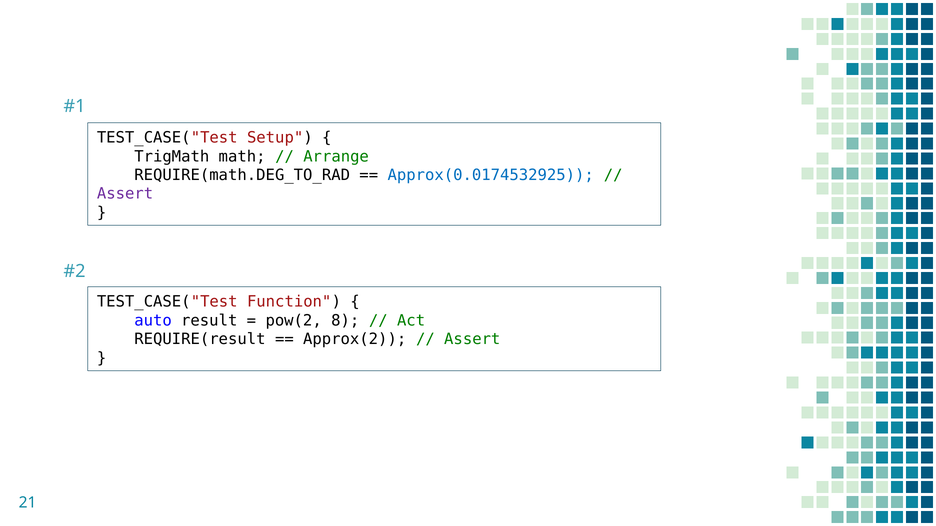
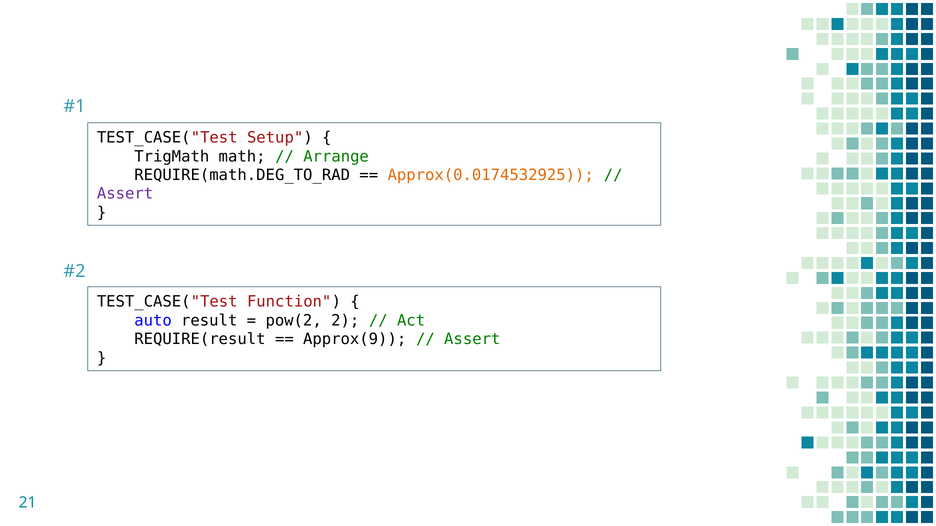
Approx(0.0174532925 colour: blue -> orange (491, 175)
8: 8 -> 2 (345, 321)
Approx(2: Approx(2 -> Approx(9 (355, 340)
